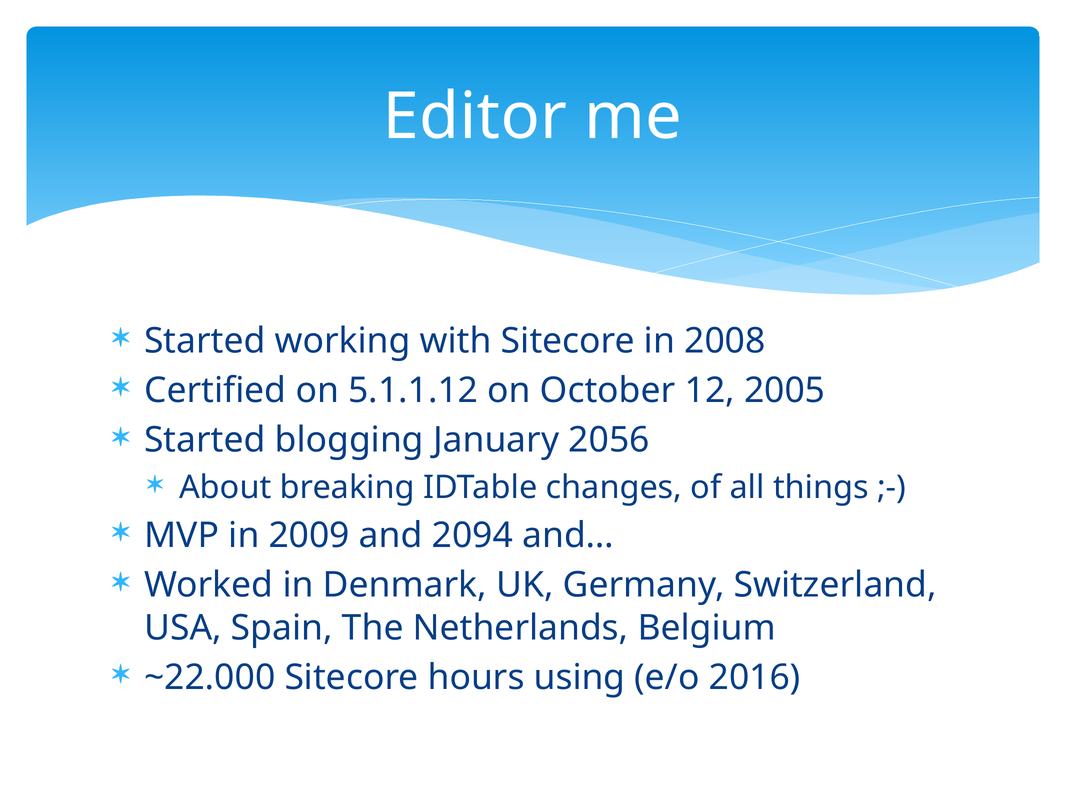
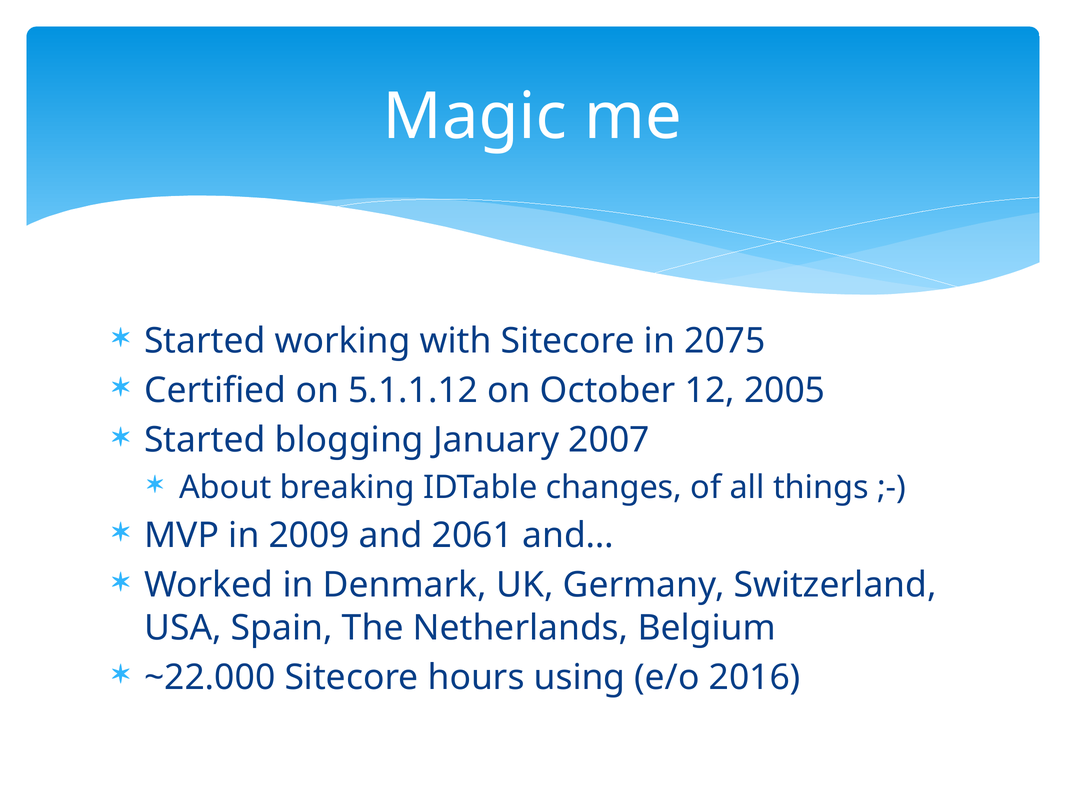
Editor: Editor -> Magic (475, 117)
2008: 2008 -> 2075 (725, 341)
2056: 2056 -> 2007 (609, 440)
2094: 2094 -> 2061 (472, 535)
